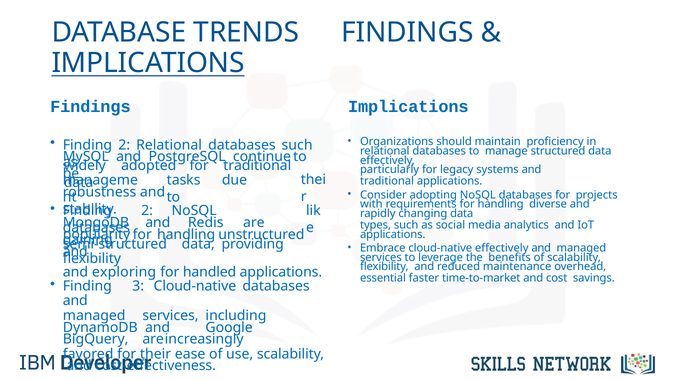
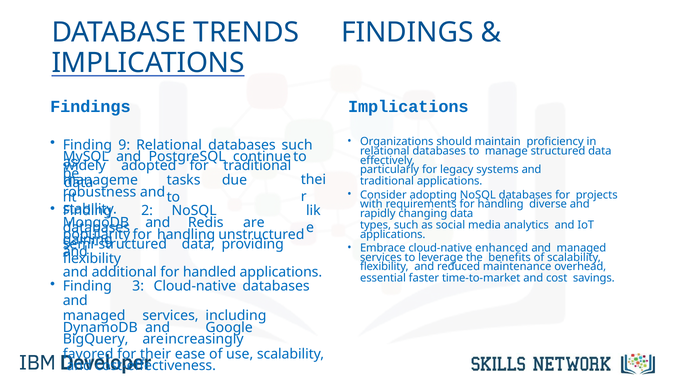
2: 2 -> 9 (124, 145)
cloud-native effectively: effectively -> enhanced (502, 248)
exploring: exploring -> additional (124, 272)
